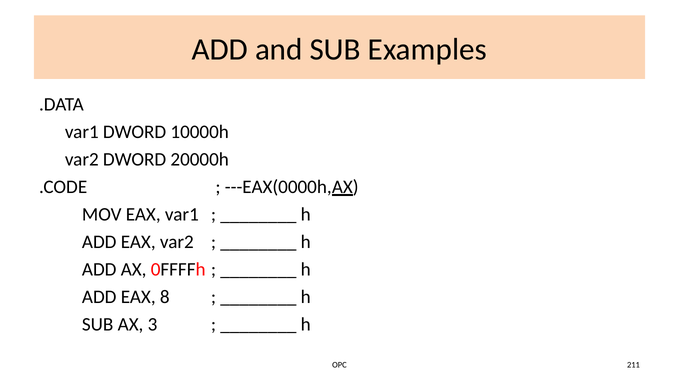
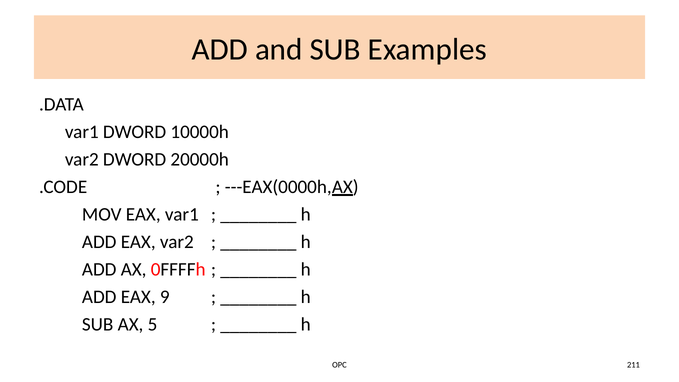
8: 8 -> 9 (165, 297)
3: 3 -> 5 (153, 324)
